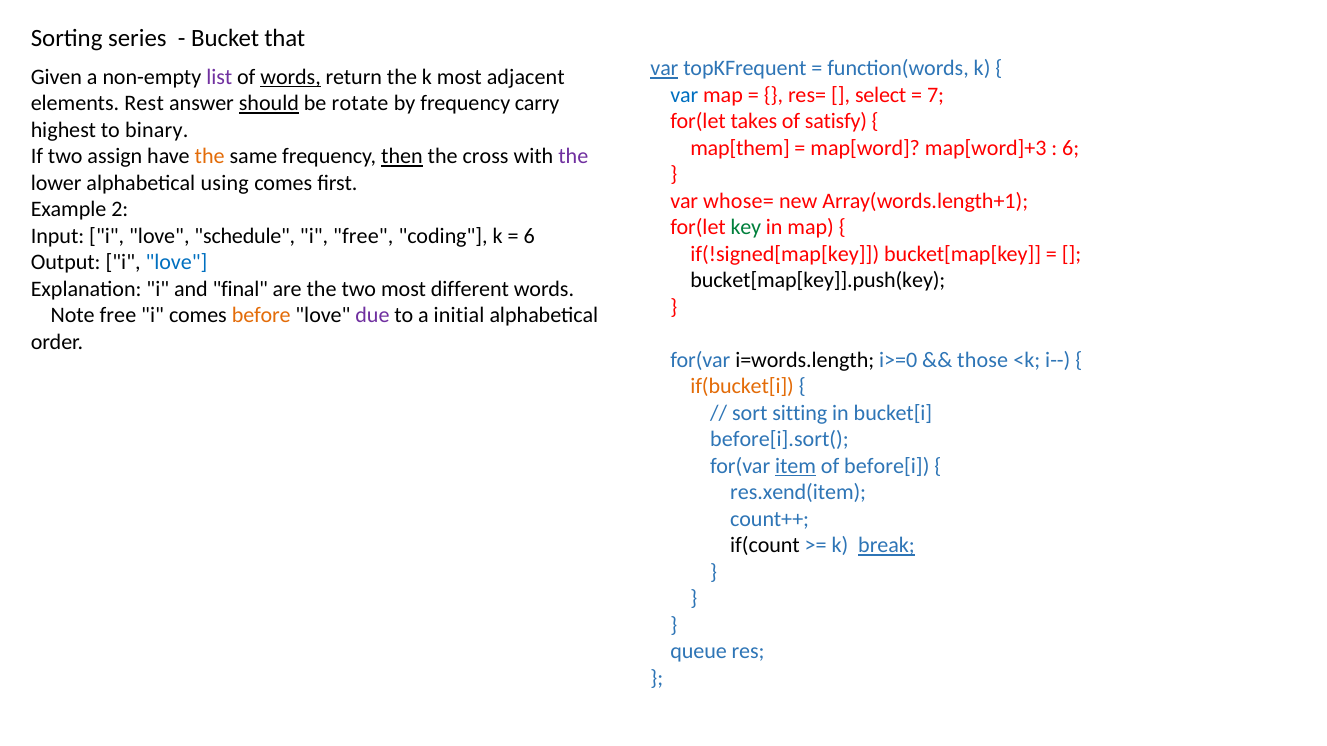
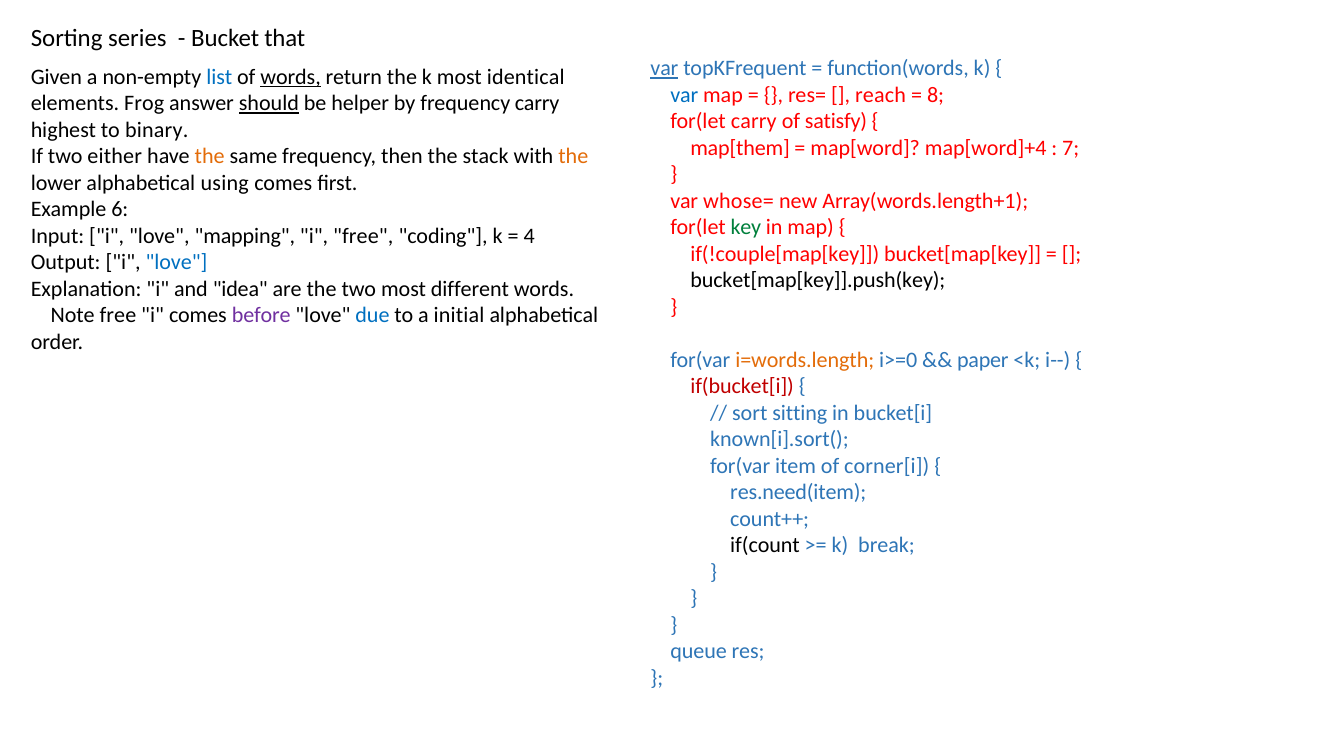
list colour: purple -> blue (219, 77)
adjacent: adjacent -> identical (526, 77)
select: select -> reach (880, 95)
7: 7 -> 8 (936, 95)
Rest: Rest -> Frog (144, 103)
rotate: rotate -> helper (360, 103)
for(let takes: takes -> carry (754, 122)
map[word]+3: map[word]+3 -> map[word]+4 (986, 148)
6: 6 -> 7 (1071, 148)
assign: assign -> either (115, 156)
then underline: present -> none (402, 156)
cross: cross -> stack (486, 156)
the colour: purple -> orange (573, 156)
2: 2 -> 6 (120, 210)
schedule: schedule -> mapping (245, 236)
6: 6 -> 4 (529, 236)
if(!signed[map[key: if(!signed[map[key -> if(!couple[map[key (785, 254)
final: final -> idea (240, 289)
before colour: orange -> purple (261, 316)
due colour: purple -> blue (372, 316)
i=words.length colour: black -> orange (805, 360)
those: those -> paper (983, 360)
if(bucket[i colour: orange -> red (742, 387)
before[i].sort(: before[i].sort( -> known[i].sort( (779, 440)
item underline: present -> none (796, 466)
before[i: before[i -> corner[i (887, 466)
res.xend(item: res.xend(item -> res.need(item (798, 493)
break underline: present -> none (886, 546)
